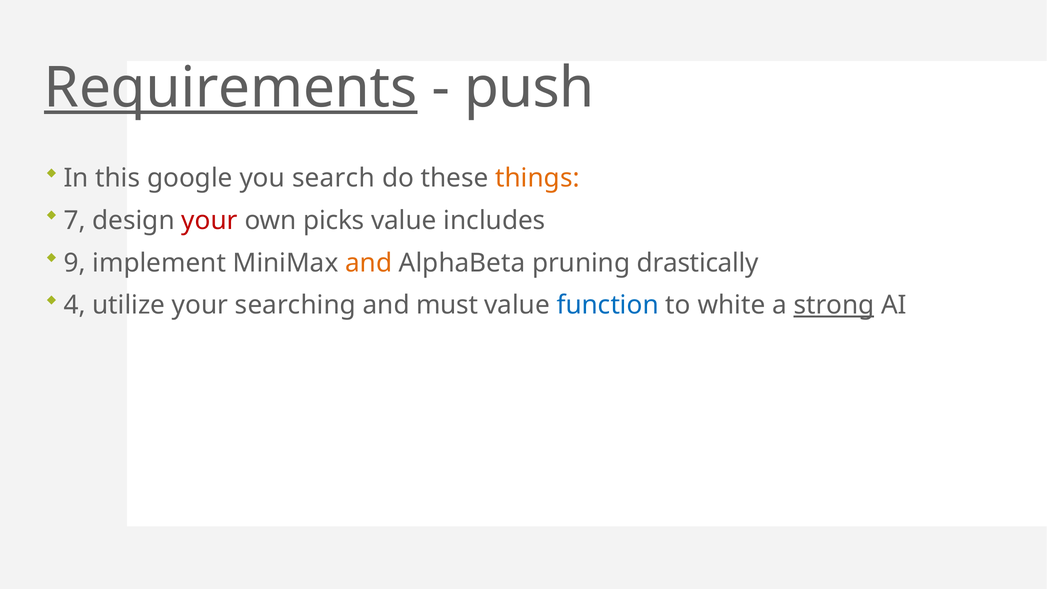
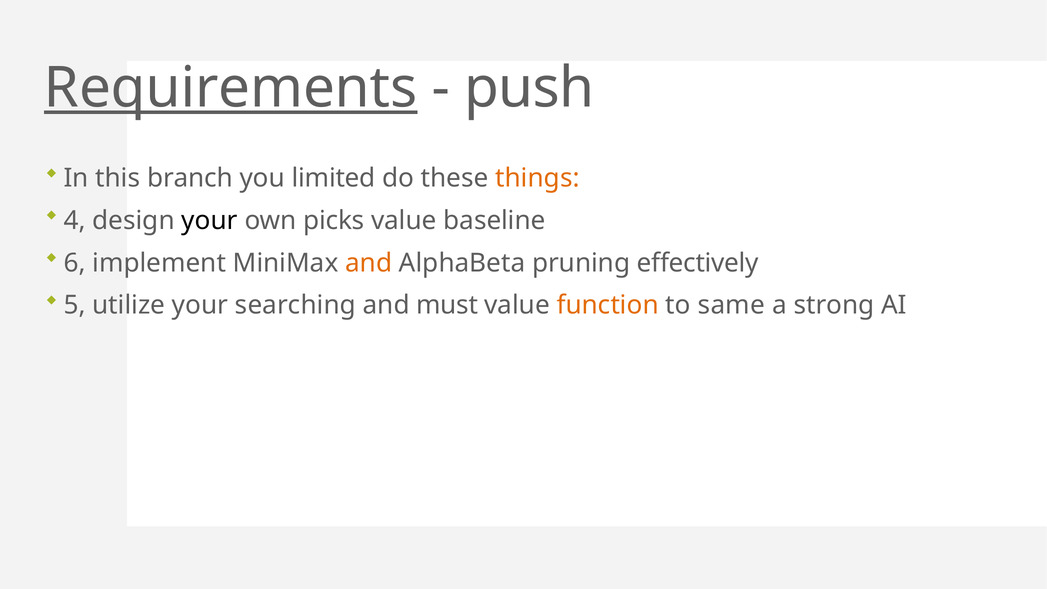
google: google -> branch (190, 178)
search: search -> limited (334, 178)
7: 7 -> 4 (75, 221)
your colour: red -> black (210, 221)
includes: includes -> baseline (495, 221)
9: 9 -> 6 (75, 263)
drastically: drastically -> effectively (698, 263)
4: 4 -> 5 (75, 305)
function colour: blue -> orange (608, 305)
white: white -> same (731, 305)
strong underline: present -> none (834, 305)
